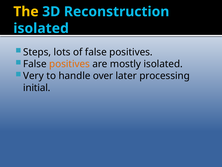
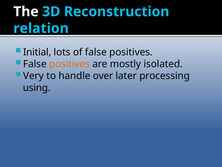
The colour: yellow -> white (26, 12)
isolated: isolated -> relation (41, 28)
Steps: Steps -> Initial (37, 52)
initial: initial -> using (37, 87)
